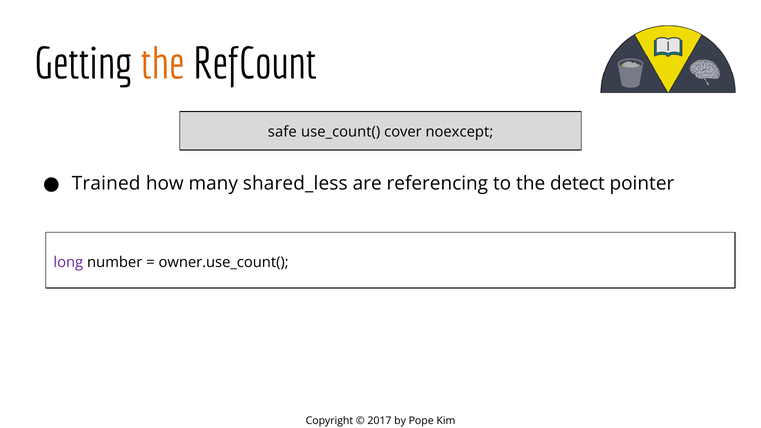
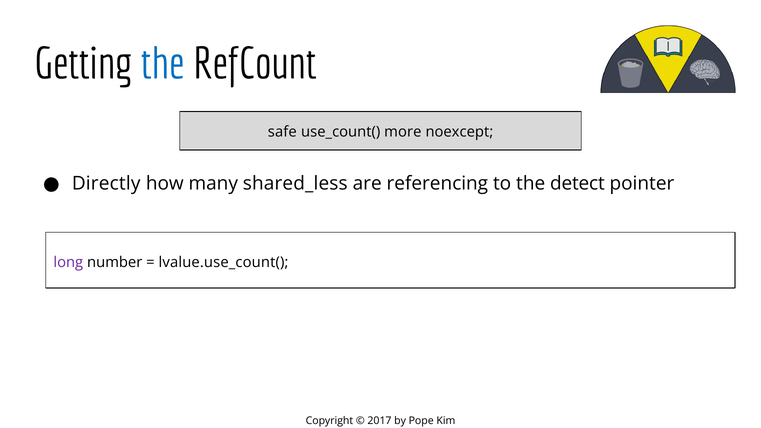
the colour: orange -> blue (163, 64)
cover: cover -> more (403, 132)
Trained: Trained -> Directly (106, 184)
owner.use_count(: owner.use_count( -> lvalue.use_count( (224, 263)
